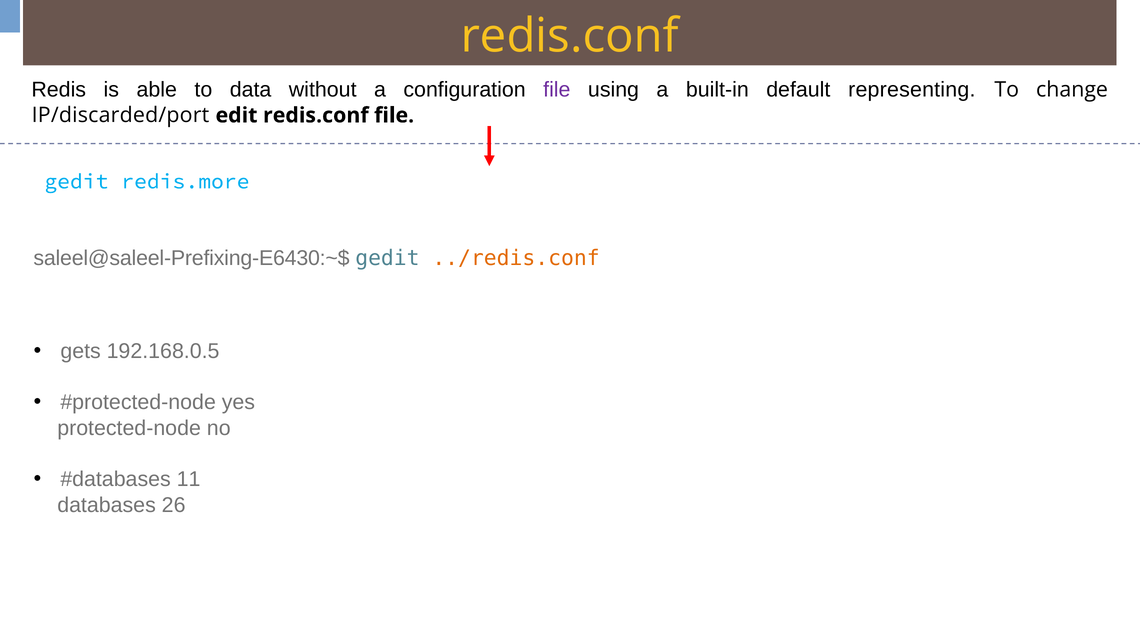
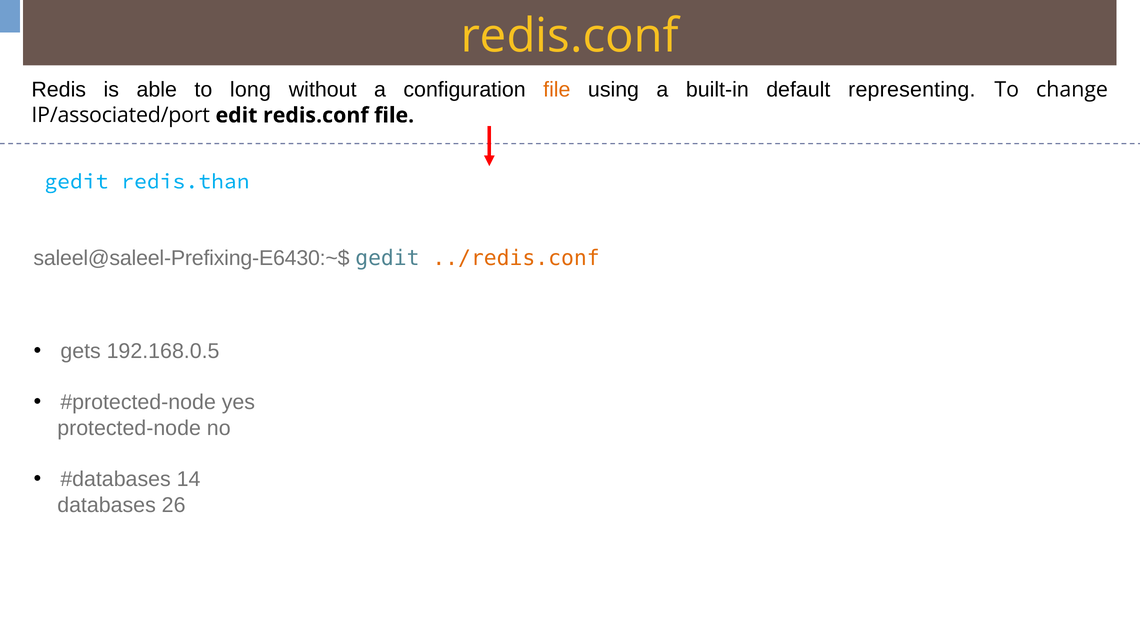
data: data -> long (250, 90)
file colour: purple -> orange (557, 90)
IP/discarded/port: IP/discarded/port -> IP/associated/port (121, 115)
redis.more: redis.more -> redis.than (185, 181)
11: 11 -> 14 (189, 480)
